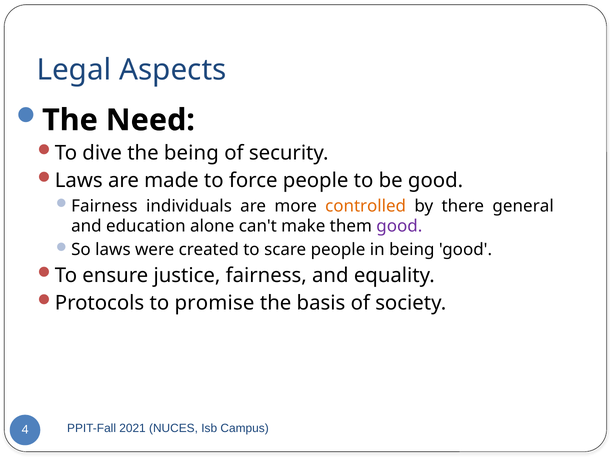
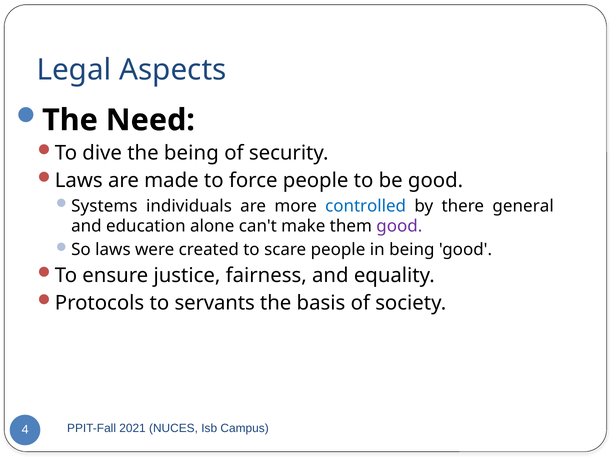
Fairness: Fairness -> Systems (104, 206)
controlled colour: orange -> blue (366, 206)
promise: promise -> servants (215, 303)
